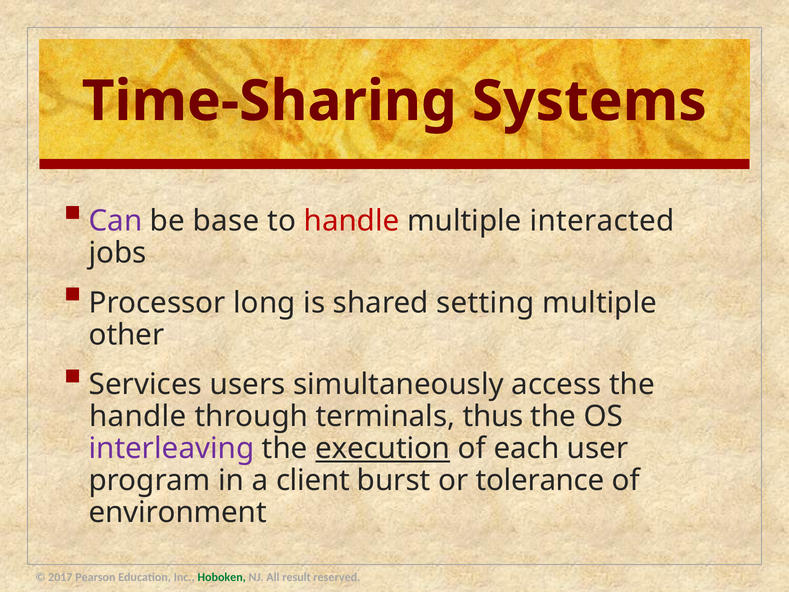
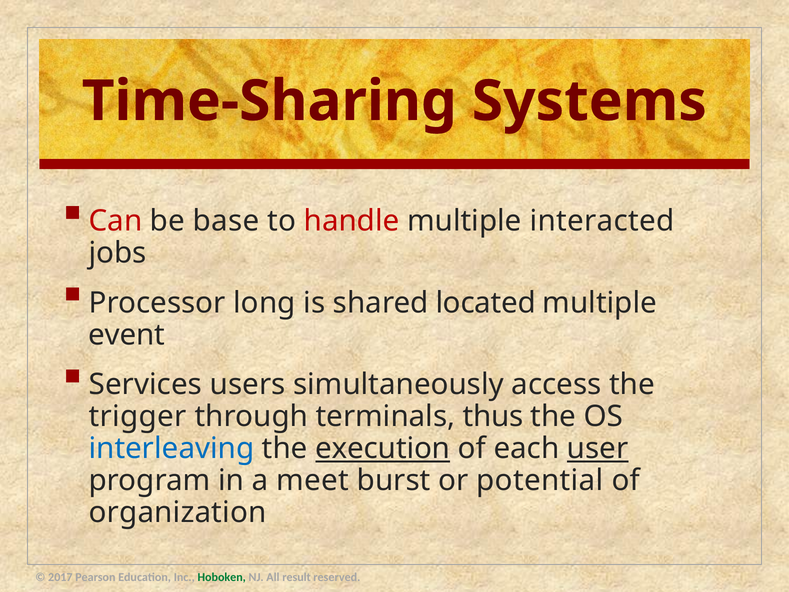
Can colour: purple -> red (116, 221)
setting: setting -> located (486, 303)
other: other -> event (127, 335)
handle: handle -> trigger (138, 416)
interleaving colour: purple -> blue (171, 448)
user underline: none -> present (598, 448)
client: client -> meet (313, 480)
tolerance: tolerance -> potential (540, 480)
environment: environment -> organization (178, 512)
